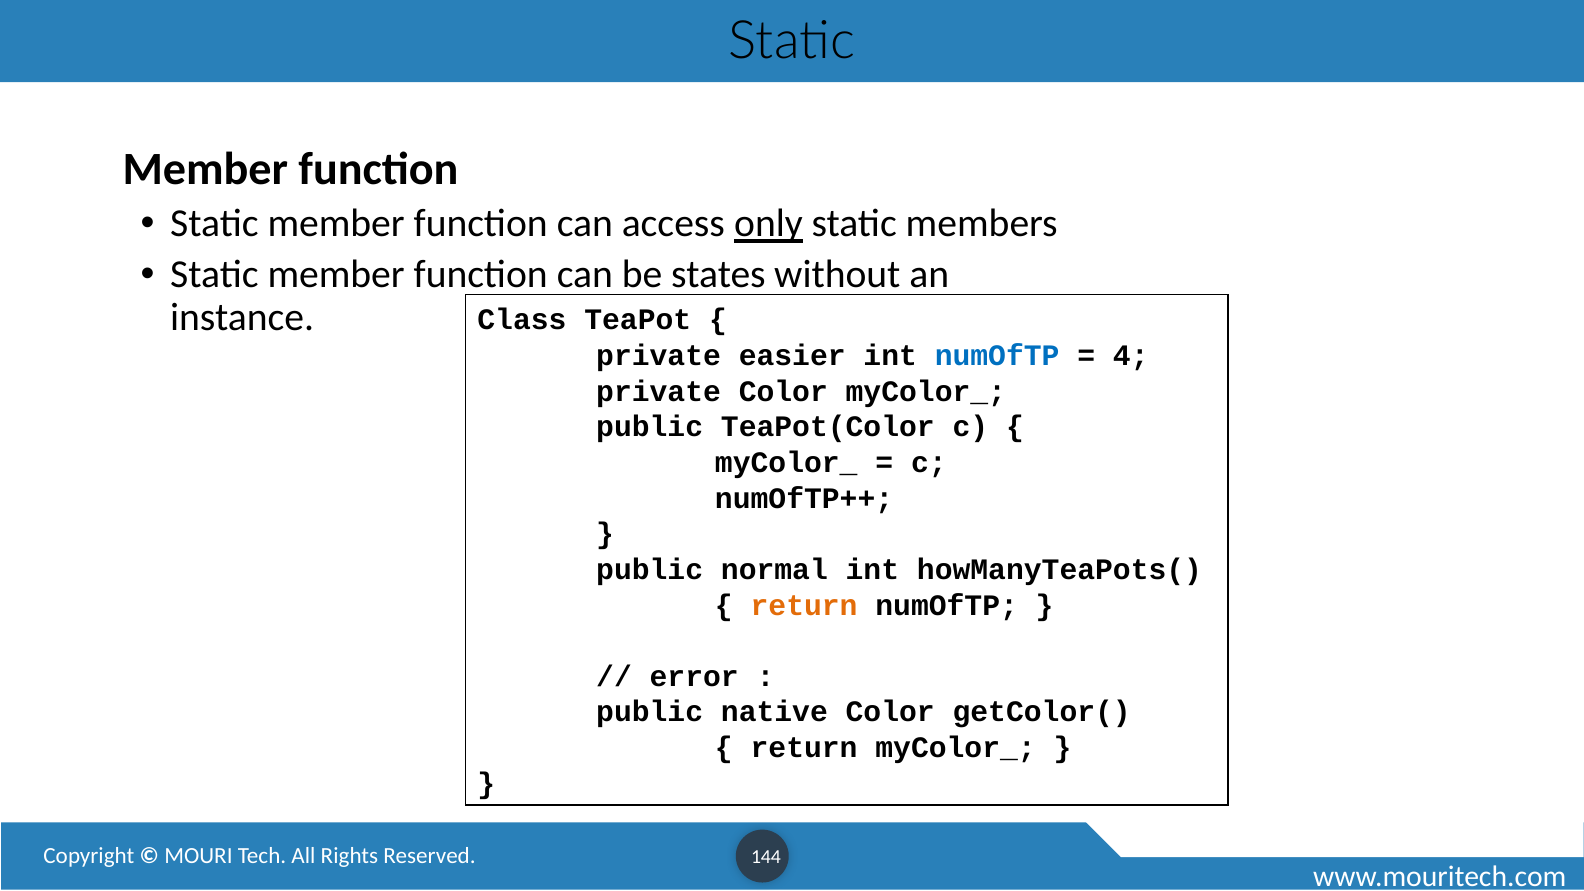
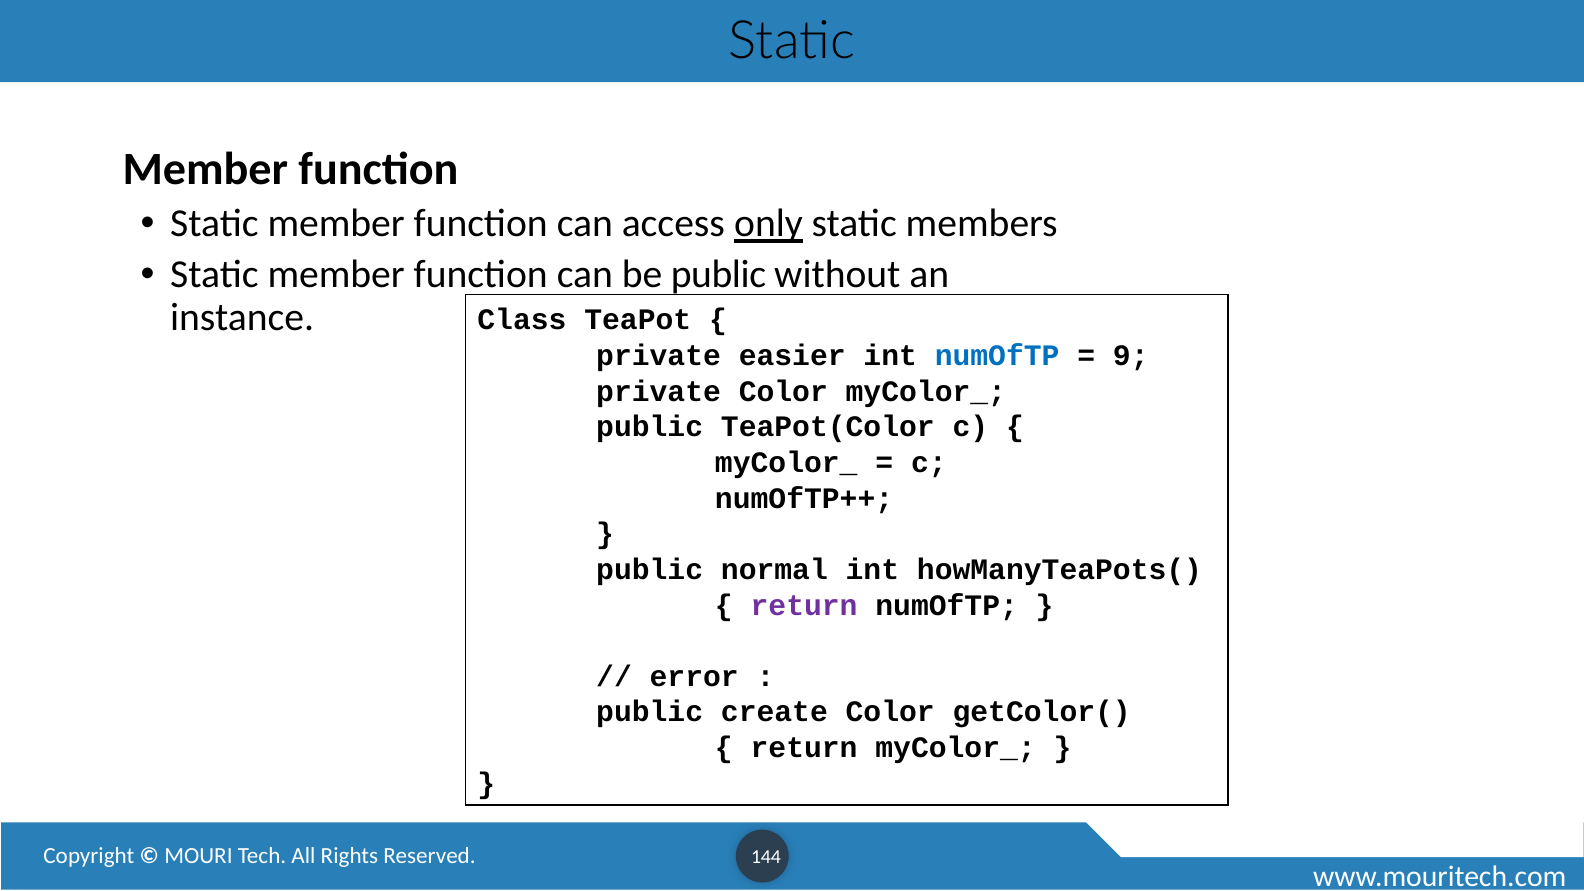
be states: states -> public (718, 275)
4: 4 -> 9 (1131, 356)
return colour: orange -> purple (804, 605)
native: native -> create (774, 712)
